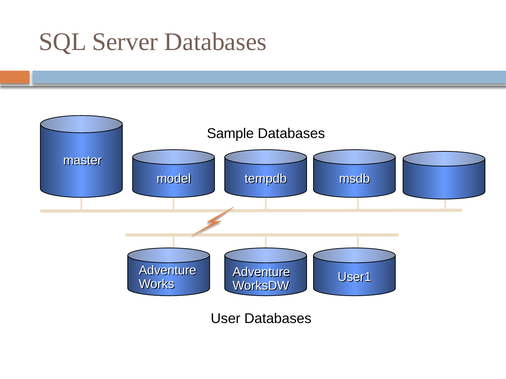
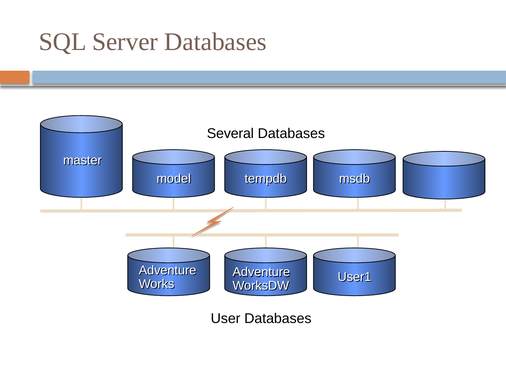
Sample: Sample -> Several (230, 134)
